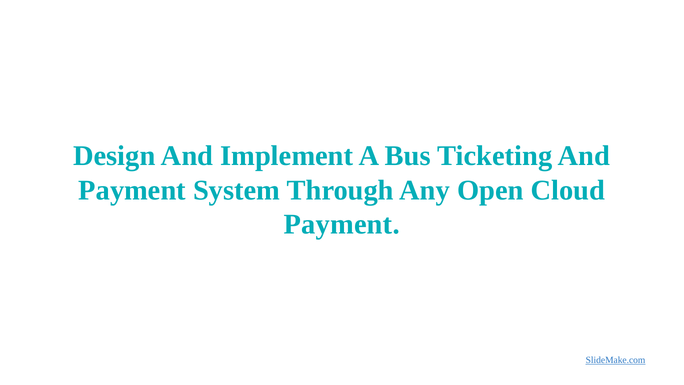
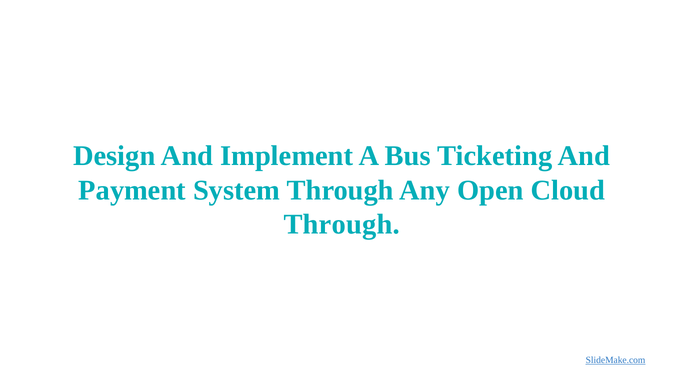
Payment: Payment -> Through (342, 224)
